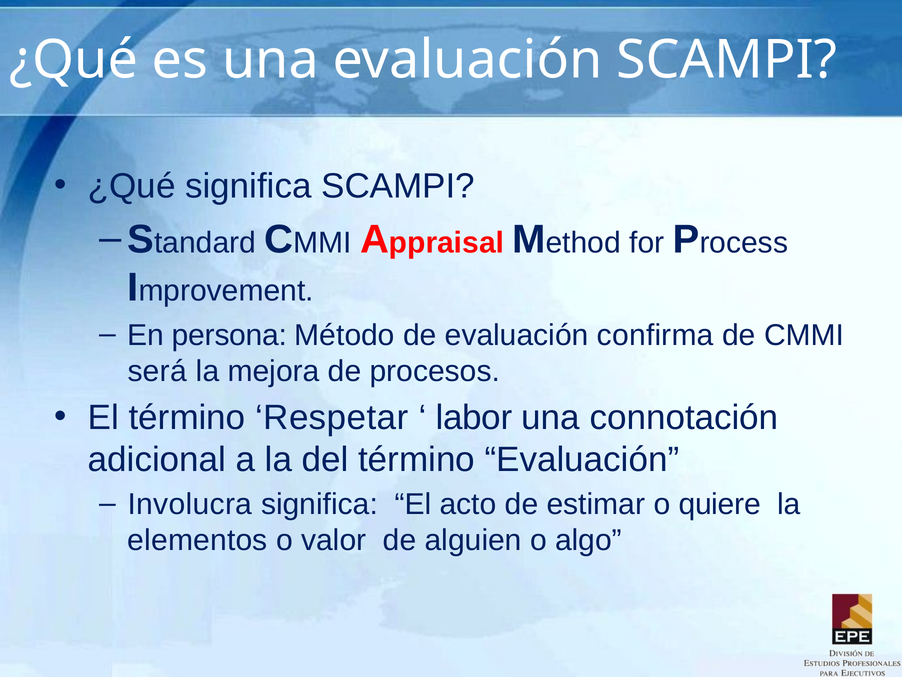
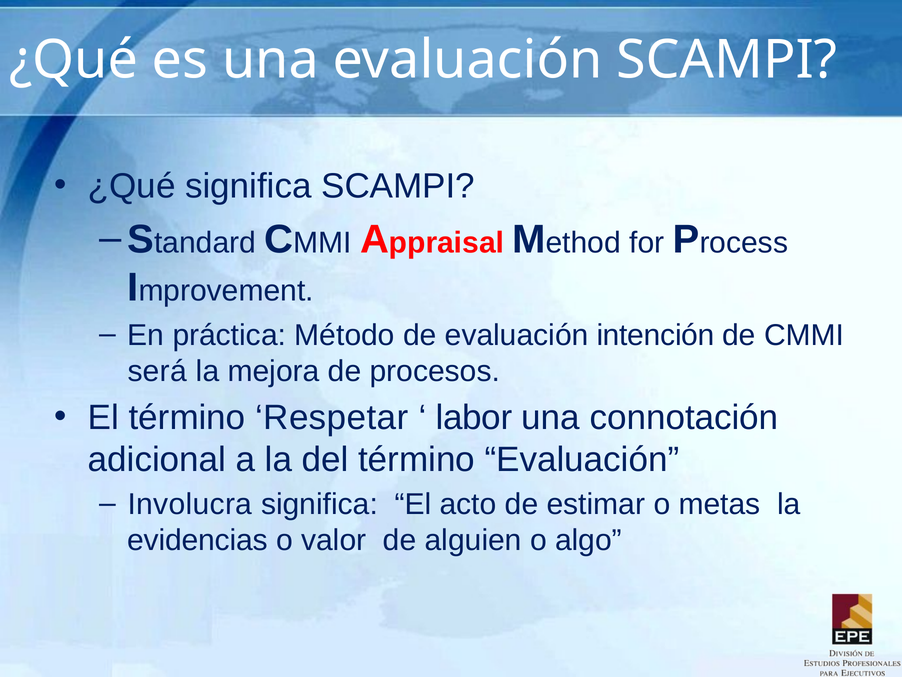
persona: persona -> práctica (229, 335)
confirma: confirma -> intención (656, 335)
quiere: quiere -> metas (720, 504)
elementos: elementos -> evidencias (198, 540)
